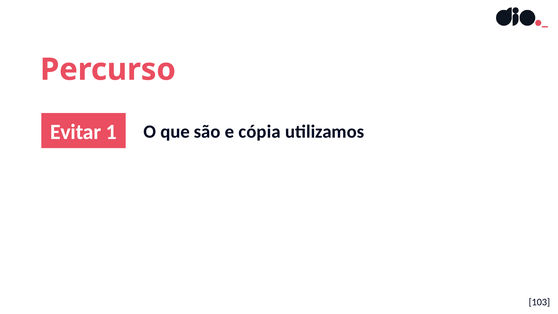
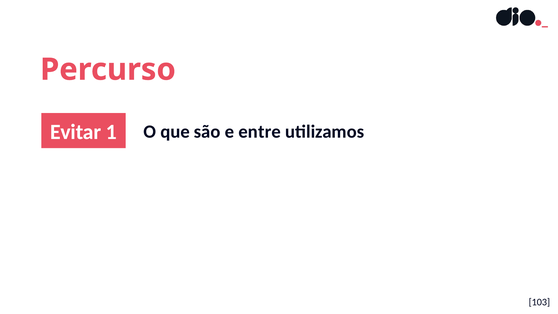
cópia: cópia -> entre (260, 132)
